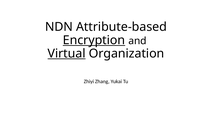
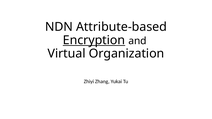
Virtual underline: present -> none (67, 54)
